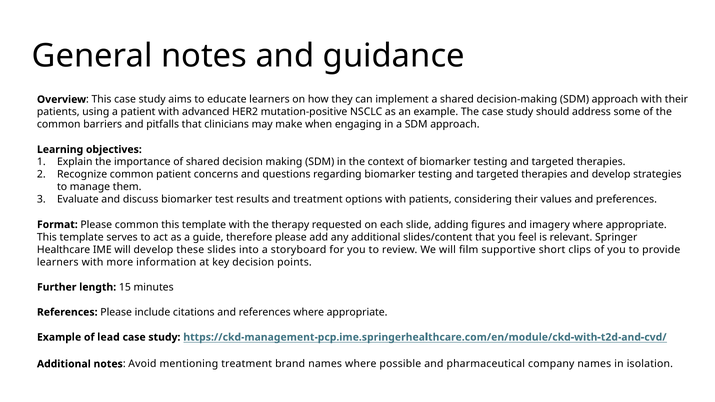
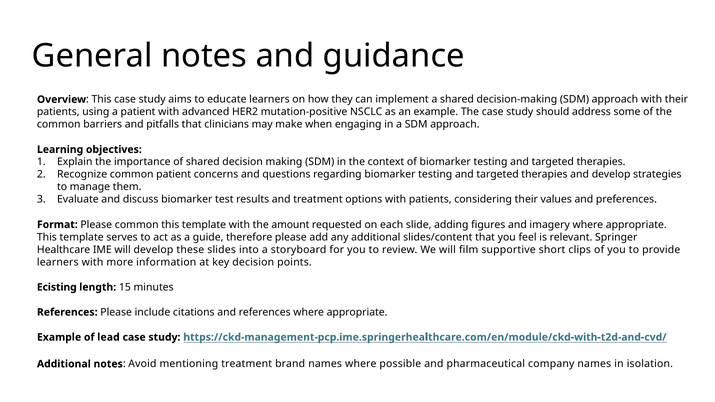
therapy: therapy -> amount (290, 225)
Further: Further -> Ecisting (57, 287)
